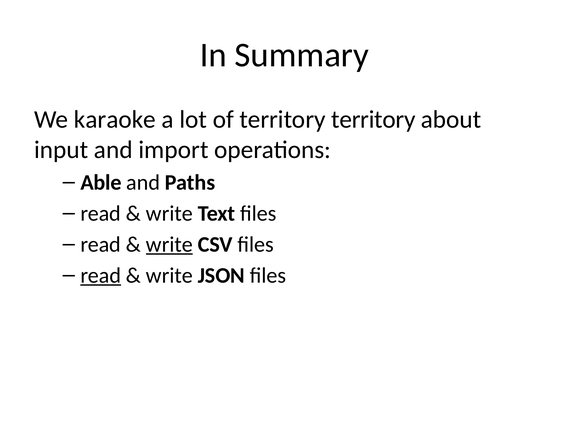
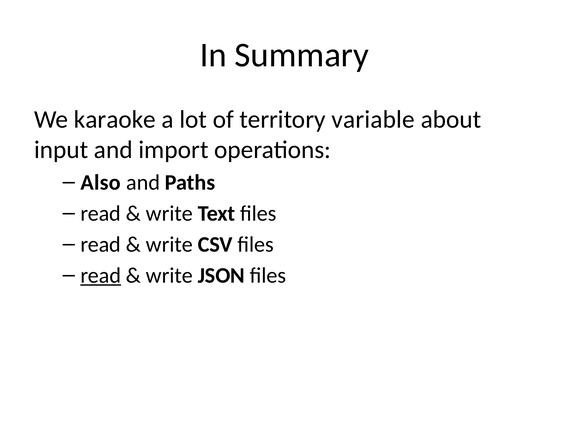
territory territory: territory -> variable (373, 119)
Able: Able -> Also (101, 182)
write underline: present -> none (169, 244)
